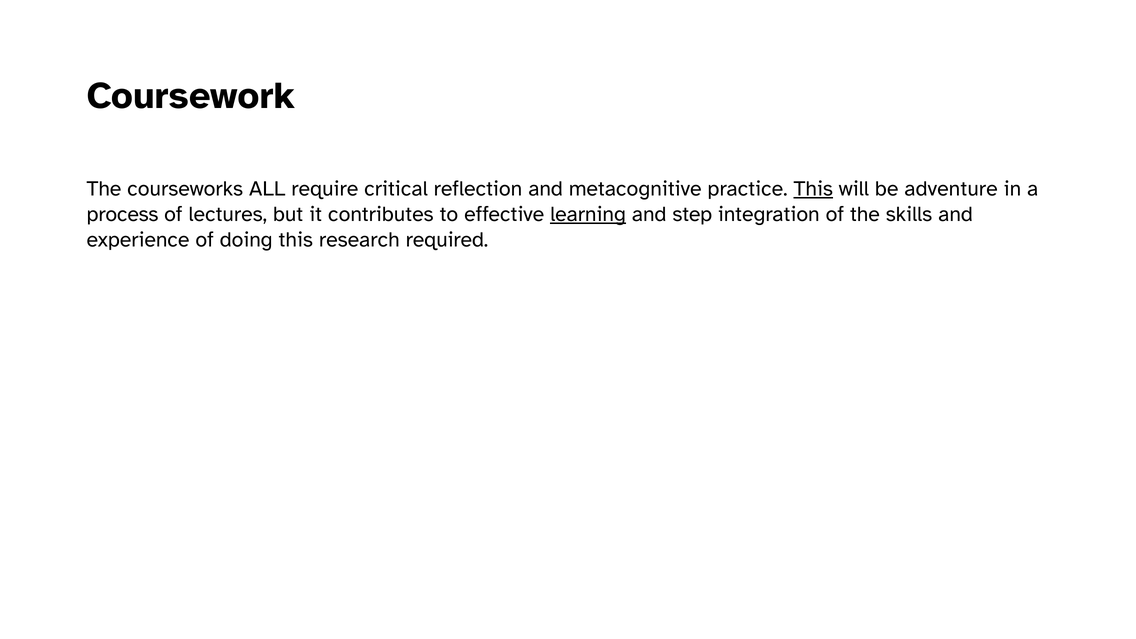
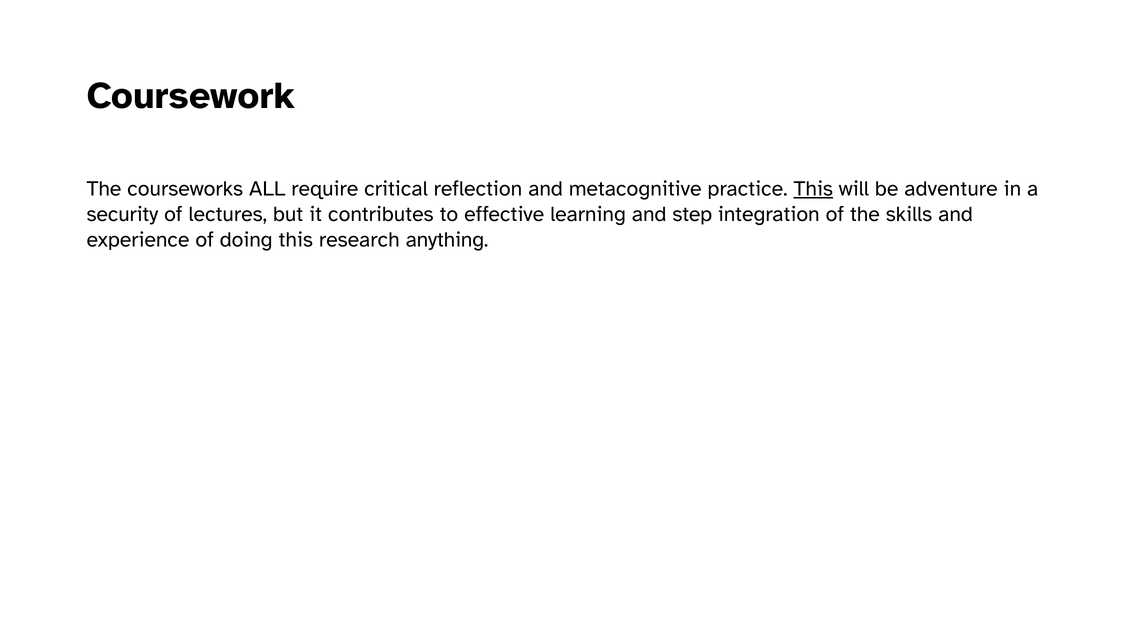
process: process -> security (122, 214)
learning underline: present -> none (588, 214)
required: required -> anything (447, 240)
